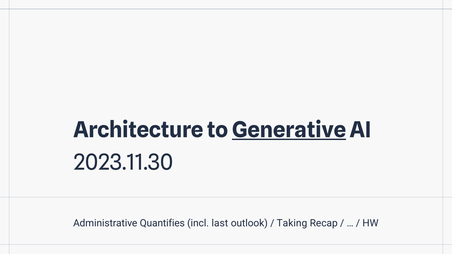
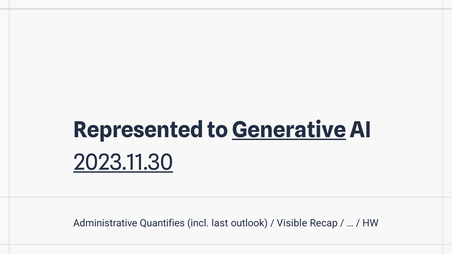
Architecture: Architecture -> Represented (138, 130)
2023.11.30 underline: none -> present (123, 163)
Taking: Taking -> Visible (292, 223)
